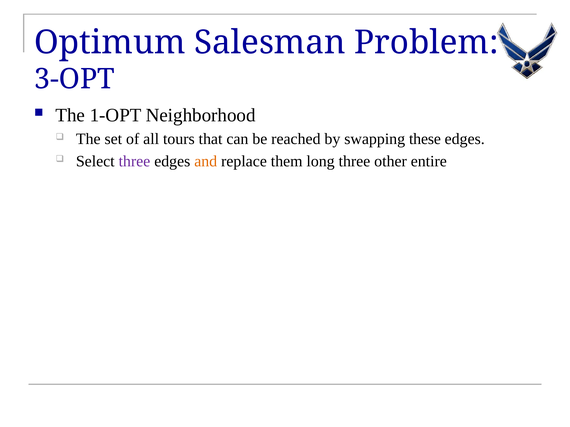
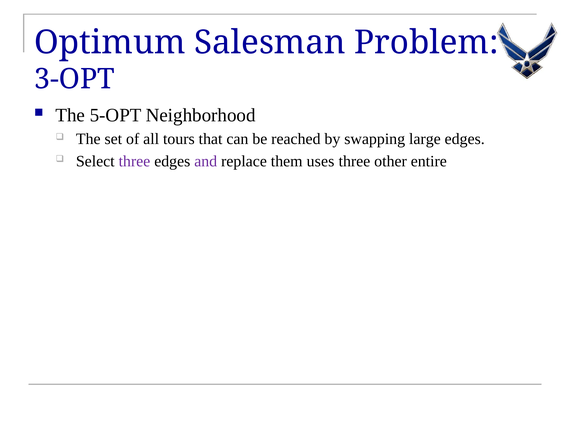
1-OPT: 1-OPT -> 5-OPT (116, 115)
these: these -> large (425, 139)
and colour: orange -> purple (206, 161)
long: long -> uses (320, 161)
